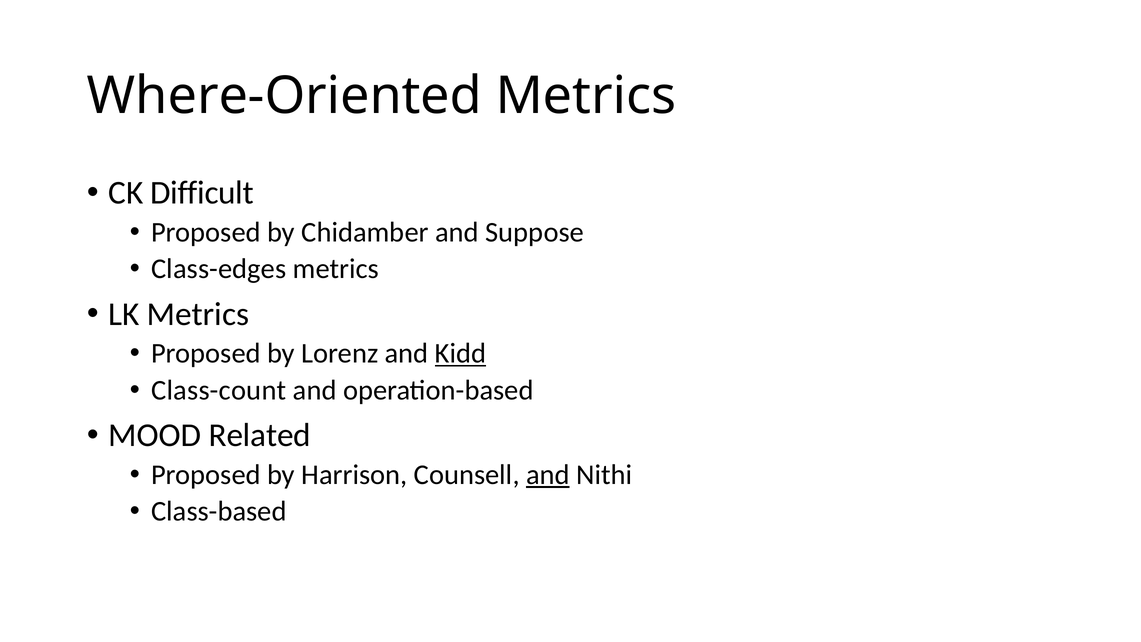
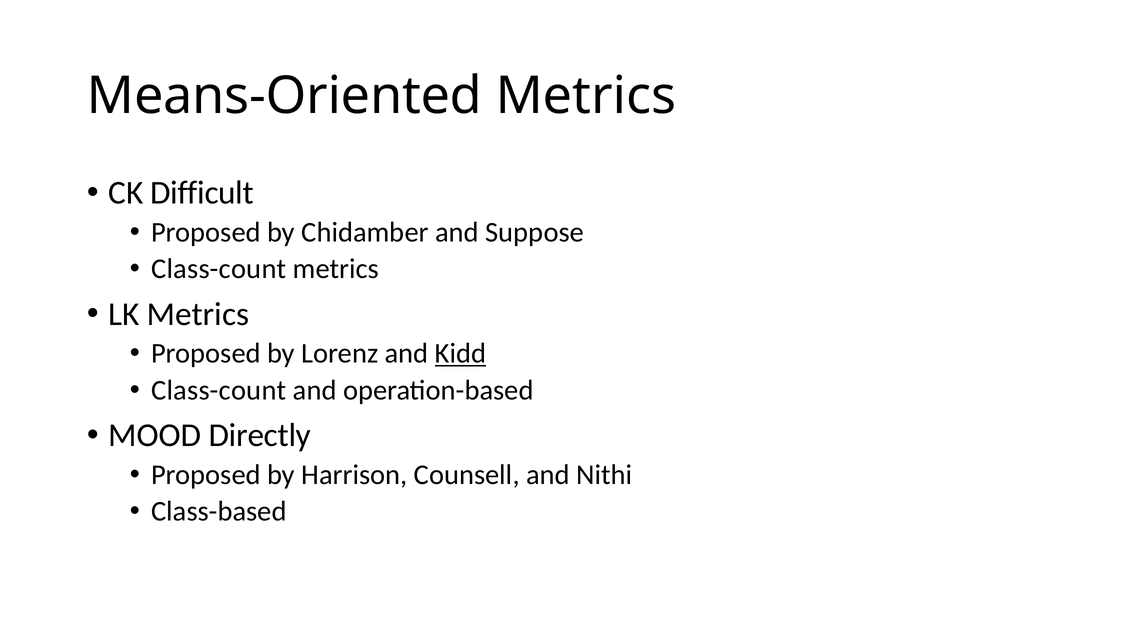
Where-Oriented: Where-Oriented -> Means-Oriented (285, 96)
Class-edges: Class-edges -> Class-count (219, 269)
Related: Related -> Directly (260, 435)
and underline: present -> none (548, 475)
